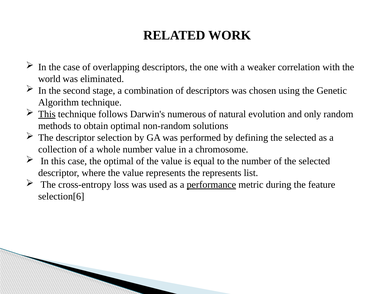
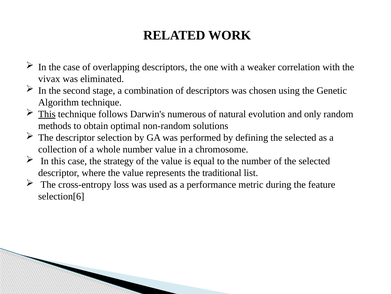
world: world -> vivax (49, 79)
the optimal: optimal -> strategy (119, 161)
the represents: represents -> traditional (222, 172)
performance underline: present -> none (211, 184)
